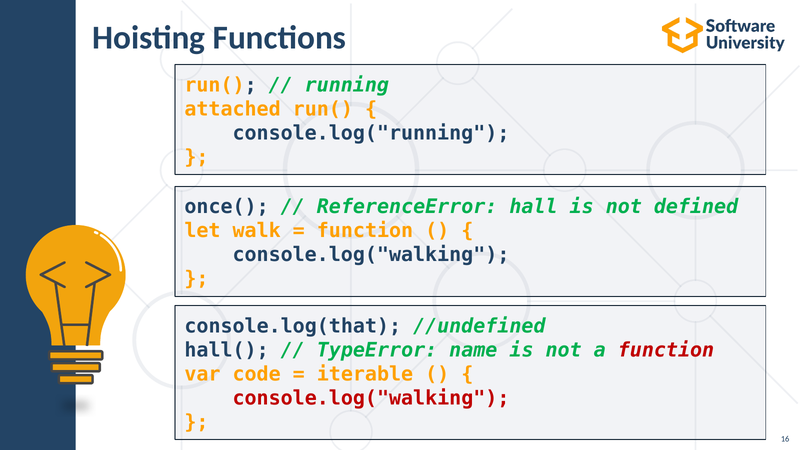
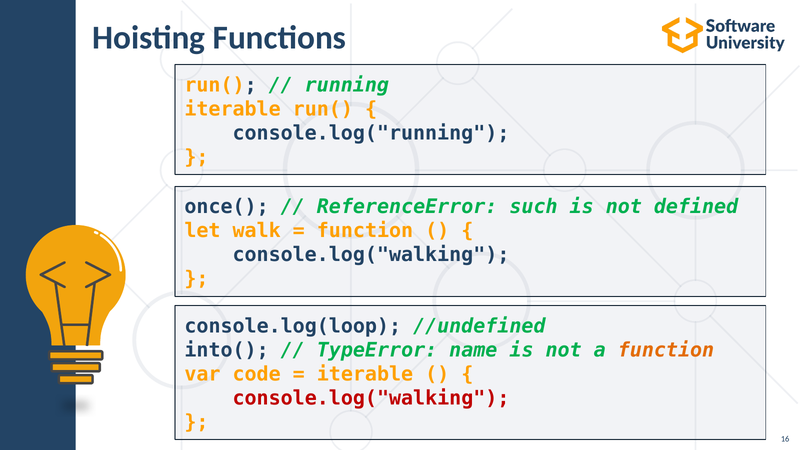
attached: attached -> iterable (233, 109)
hall: hall -> such (534, 207)
console.log(that: console.log(that -> console.log(loop (293, 326)
hall(: hall( -> into( (227, 350)
function colour: red -> orange (666, 350)
